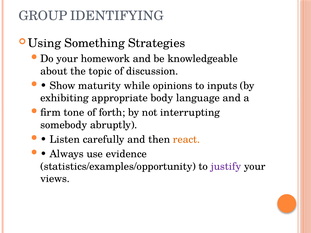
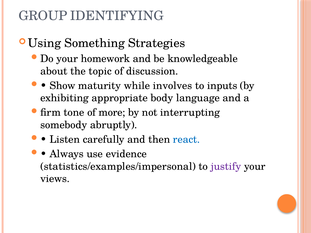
opinions: opinions -> involves (173, 86)
forth: forth -> more (112, 113)
react colour: orange -> blue (187, 140)
statistics/examples/opportunity: statistics/examples/opportunity -> statistics/examples/impersonal (118, 167)
